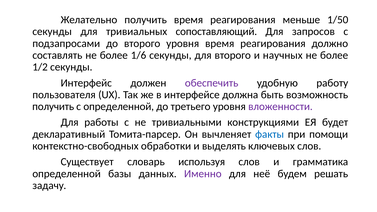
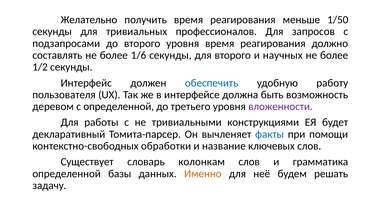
сопоставляющий: сопоставляющий -> профессионалов (216, 32)
обеспечить colour: purple -> blue (212, 83)
получить: получить -> деревом (53, 107)
выделять: выделять -> название (224, 146)
используя: используя -> колонкам (202, 162)
Именно colour: purple -> orange (203, 174)
